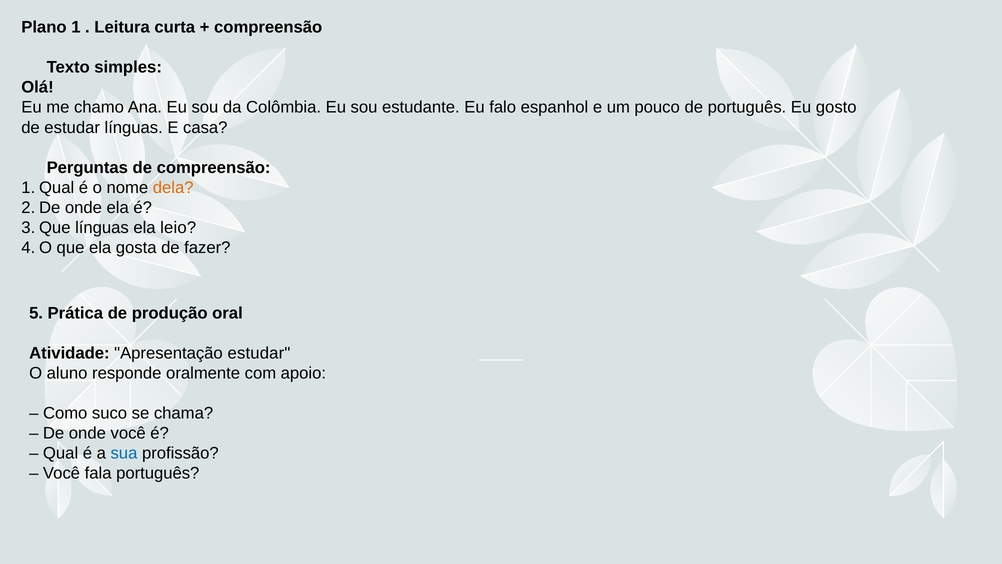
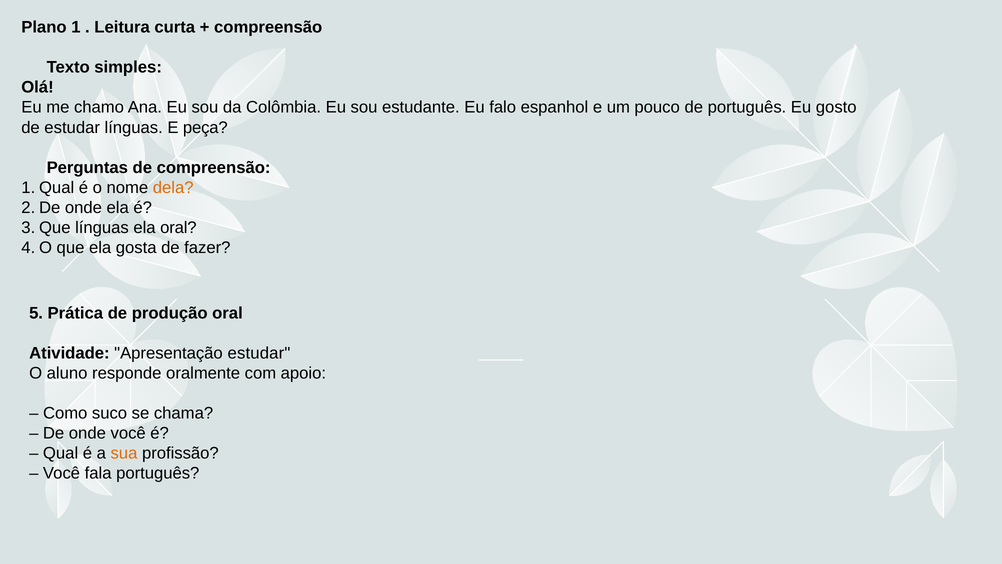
casa: casa -> peça (205, 127)
ela leio: leio -> oral (178, 228)
sua colour: blue -> orange (124, 453)
